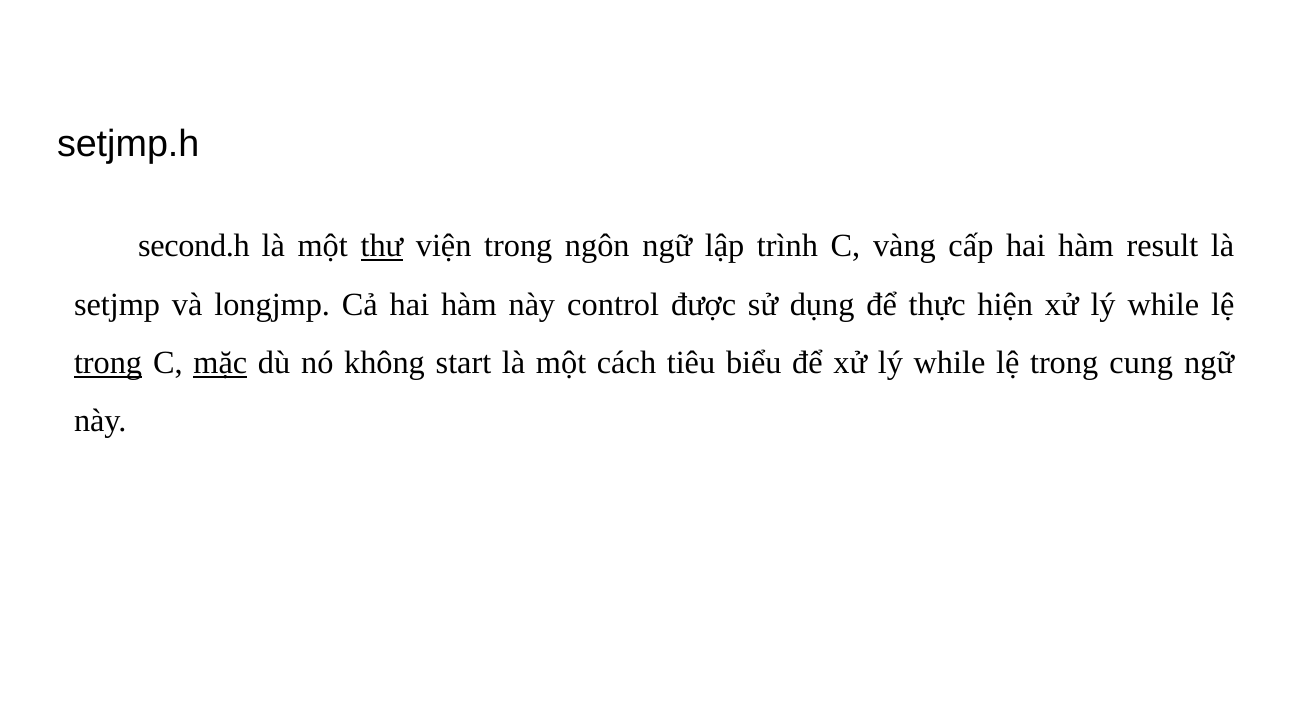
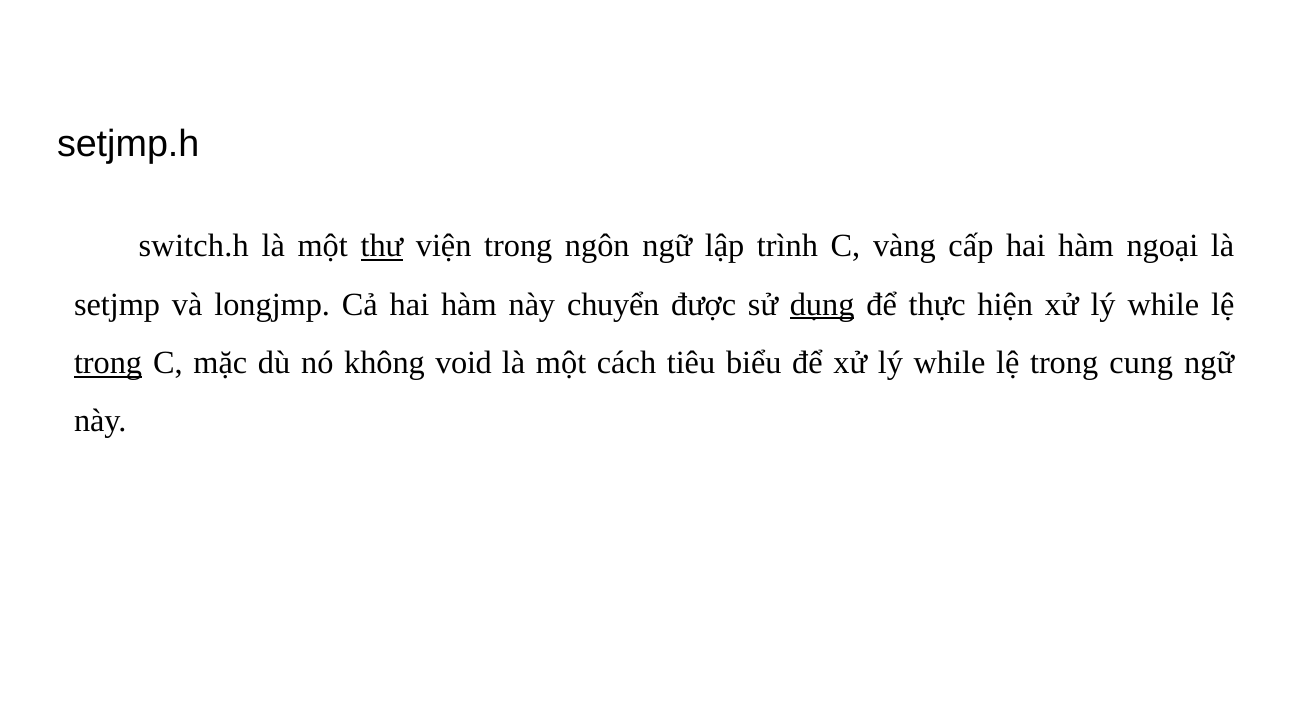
second.h: second.h -> switch.h (194, 246)
result: result -> ngoại (1162, 246)
control: control -> chuyển (613, 304)
dụng underline: none -> present (822, 304)
mặc underline: present -> none (220, 362)
start: start -> void (464, 362)
